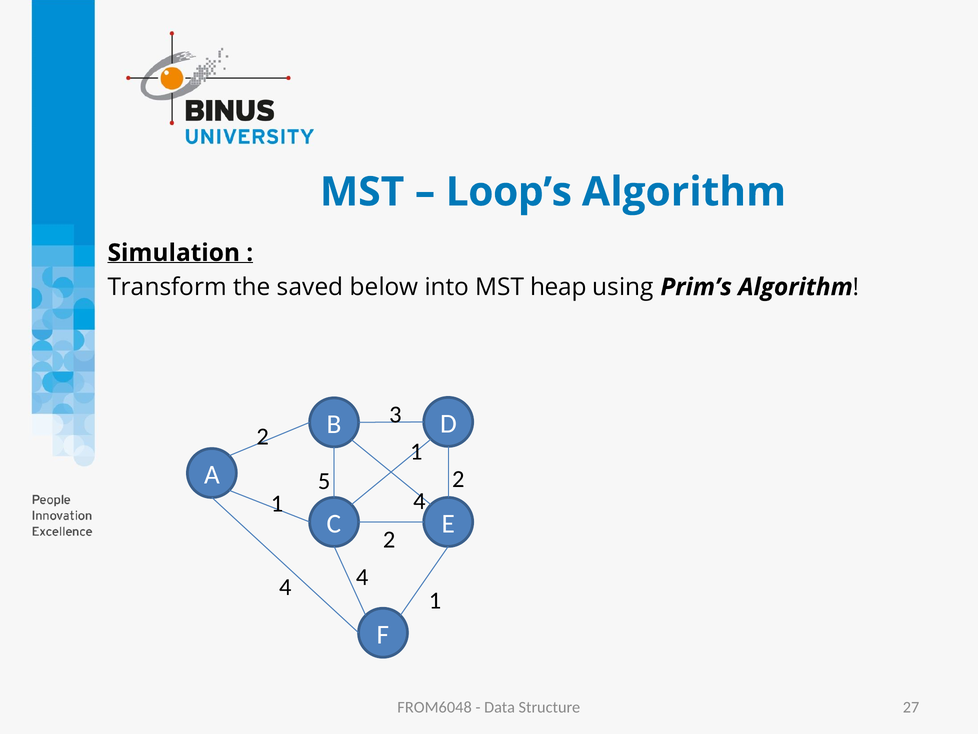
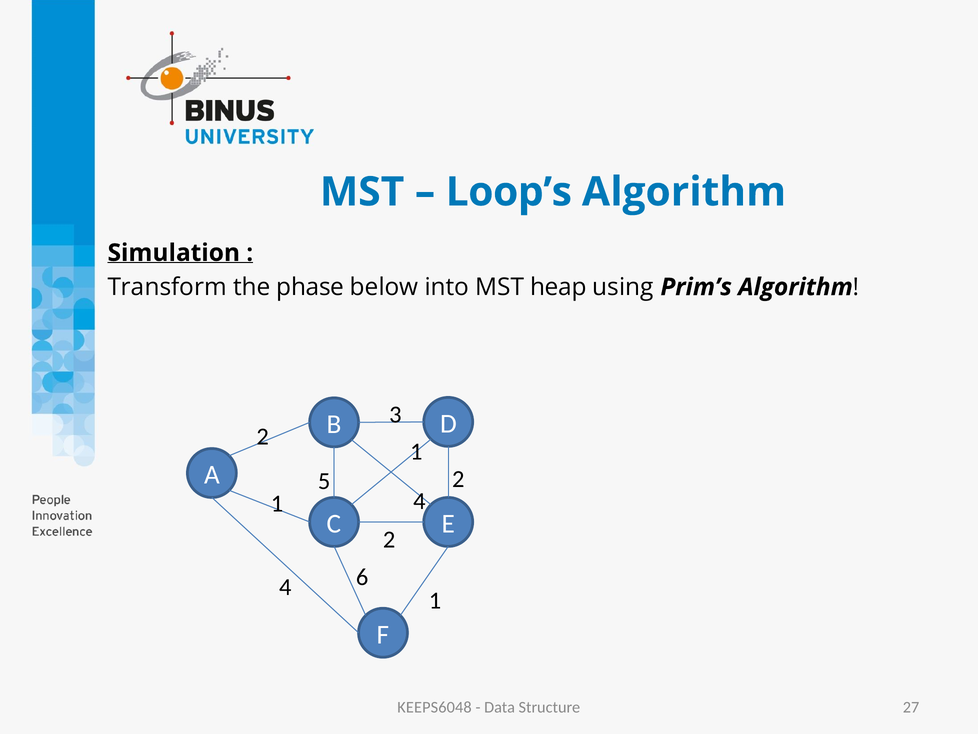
saved: saved -> phase (310, 287)
4 4: 4 -> 6 (362, 577)
FROM6048: FROM6048 -> KEEPS6048 (435, 707)
